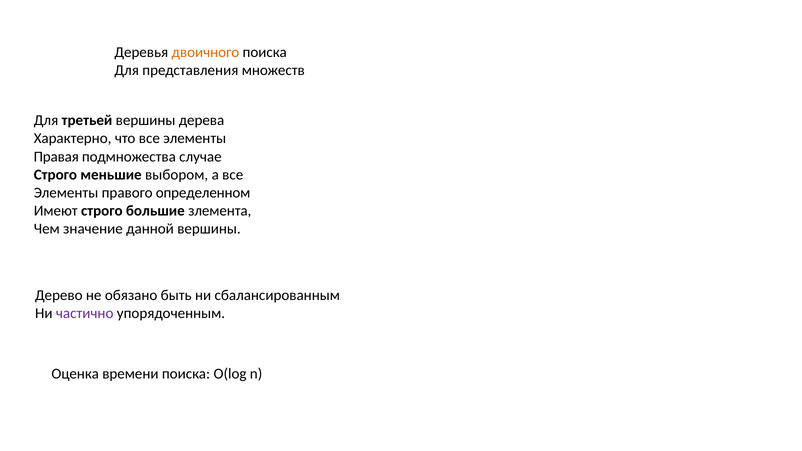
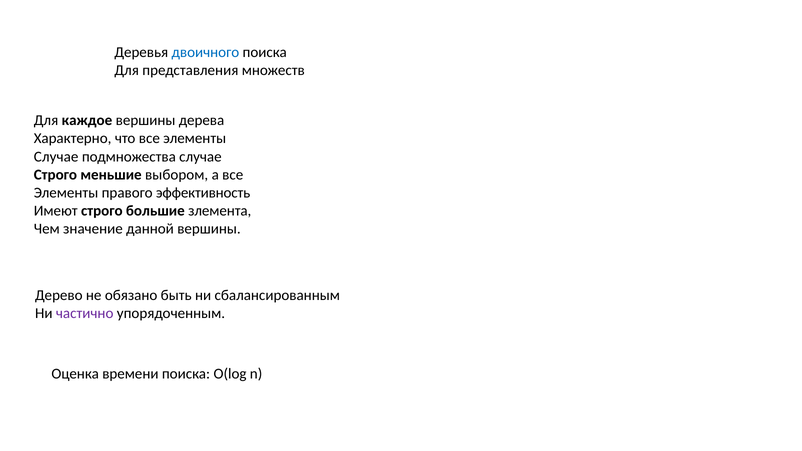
двоичного colour: orange -> blue (205, 52)
третьей: третьей -> каждое (87, 120)
Правая: Правая -> Случае (56, 157)
определенном: определенном -> эффективность (203, 193)
